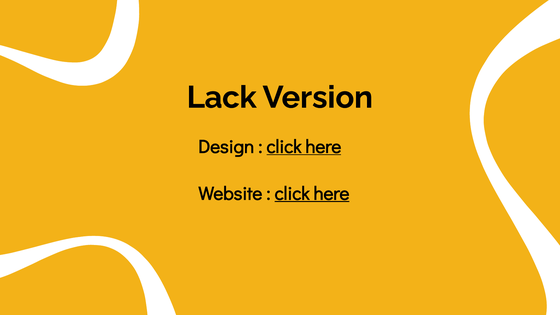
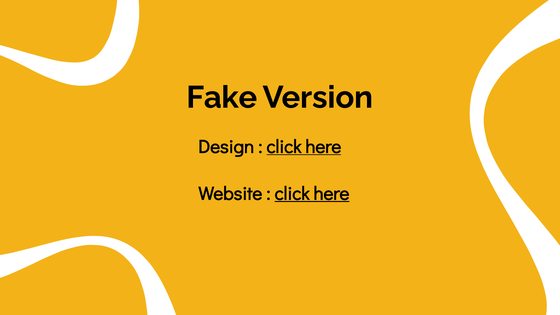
Lack: Lack -> Fake (222, 97)
